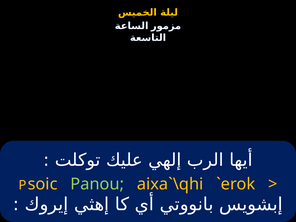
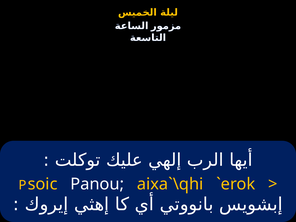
Panou colour: light green -> white (97, 184)
